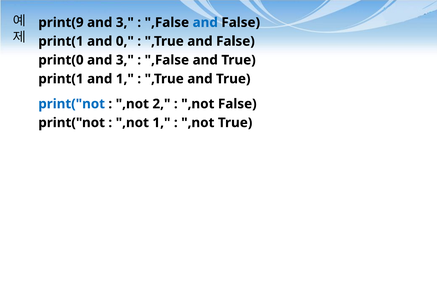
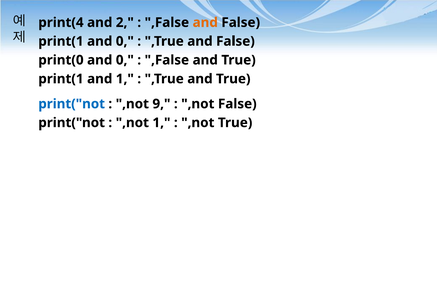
print(9: print(9 -> print(4 (61, 23)
3: 3 -> 2 (125, 23)
and colour: blue -> orange (205, 23)
print(0 and 3: 3 -> 0 (125, 60)
2: 2 -> 9 (161, 104)
